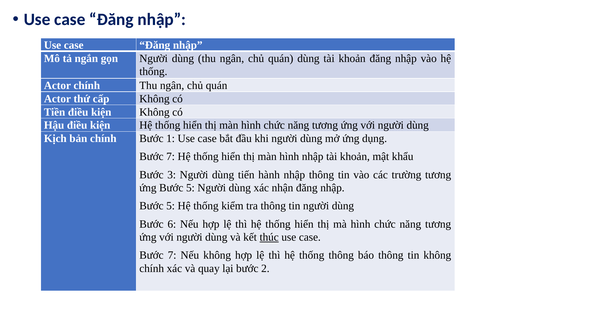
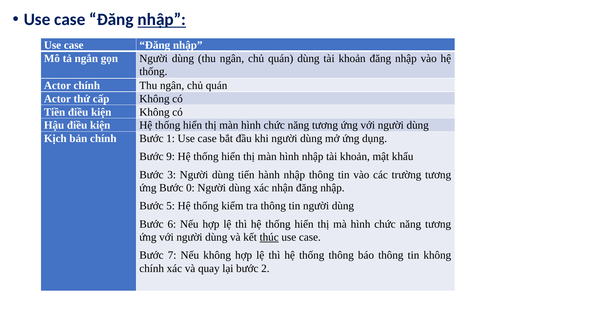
nhập underline: none -> present (162, 20)
7: 7 -> 9 (171, 156)
ứng Bước 5: 5 -> 0 (190, 188)
